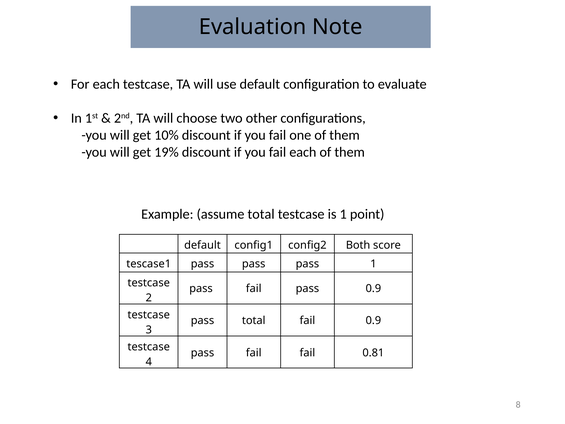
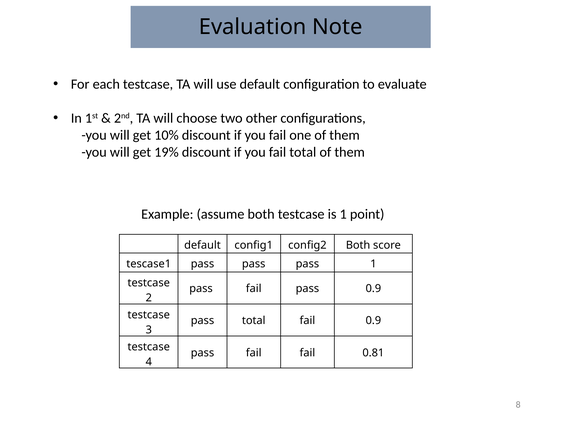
fail each: each -> total (303, 152)
assume total: total -> both (261, 214)
